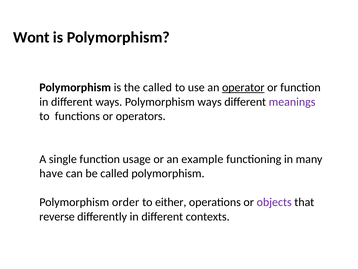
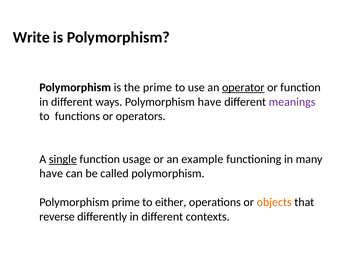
Wont: Wont -> Write (31, 37)
the called: called -> prime (157, 87)
Polymorphism ways: ways -> have (209, 102)
single underline: none -> present (63, 159)
Polymorphism order: order -> prime (126, 202)
objects colour: purple -> orange (274, 202)
